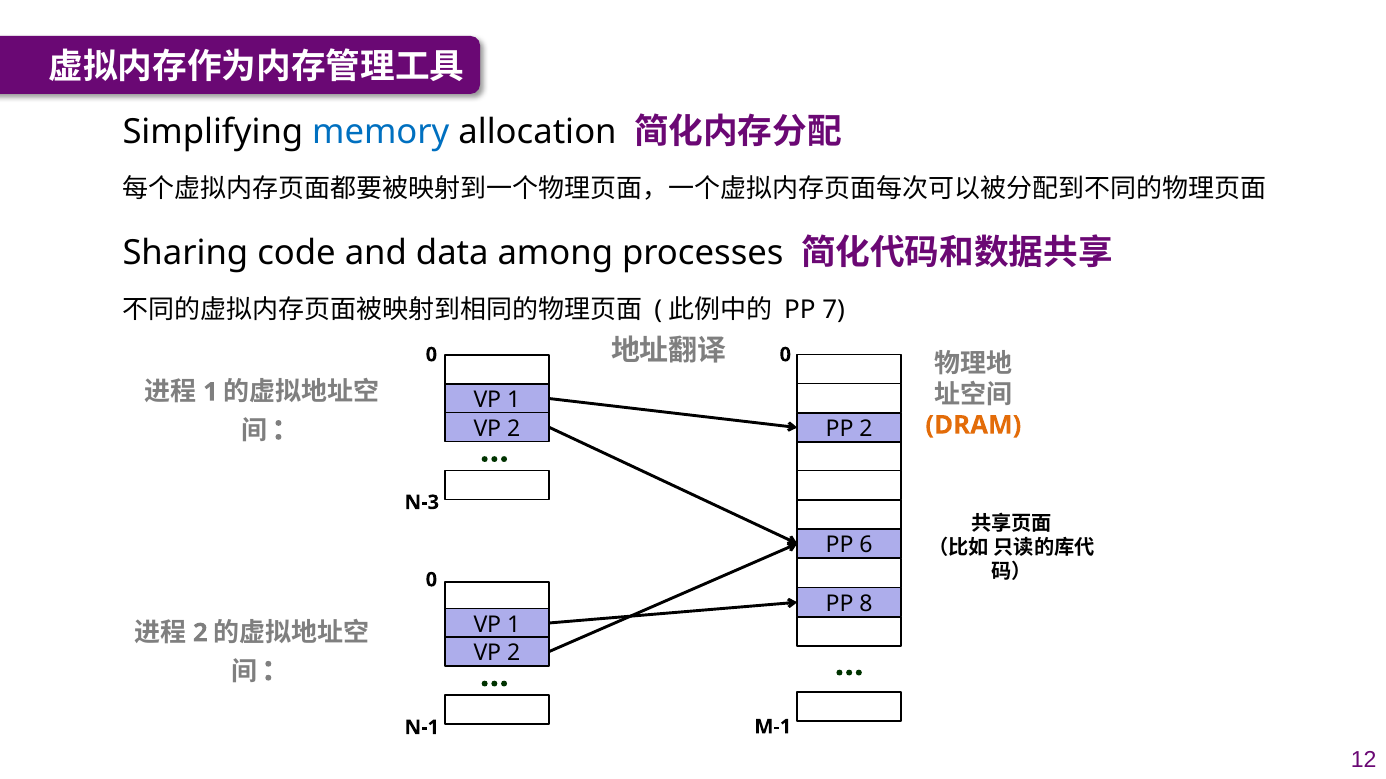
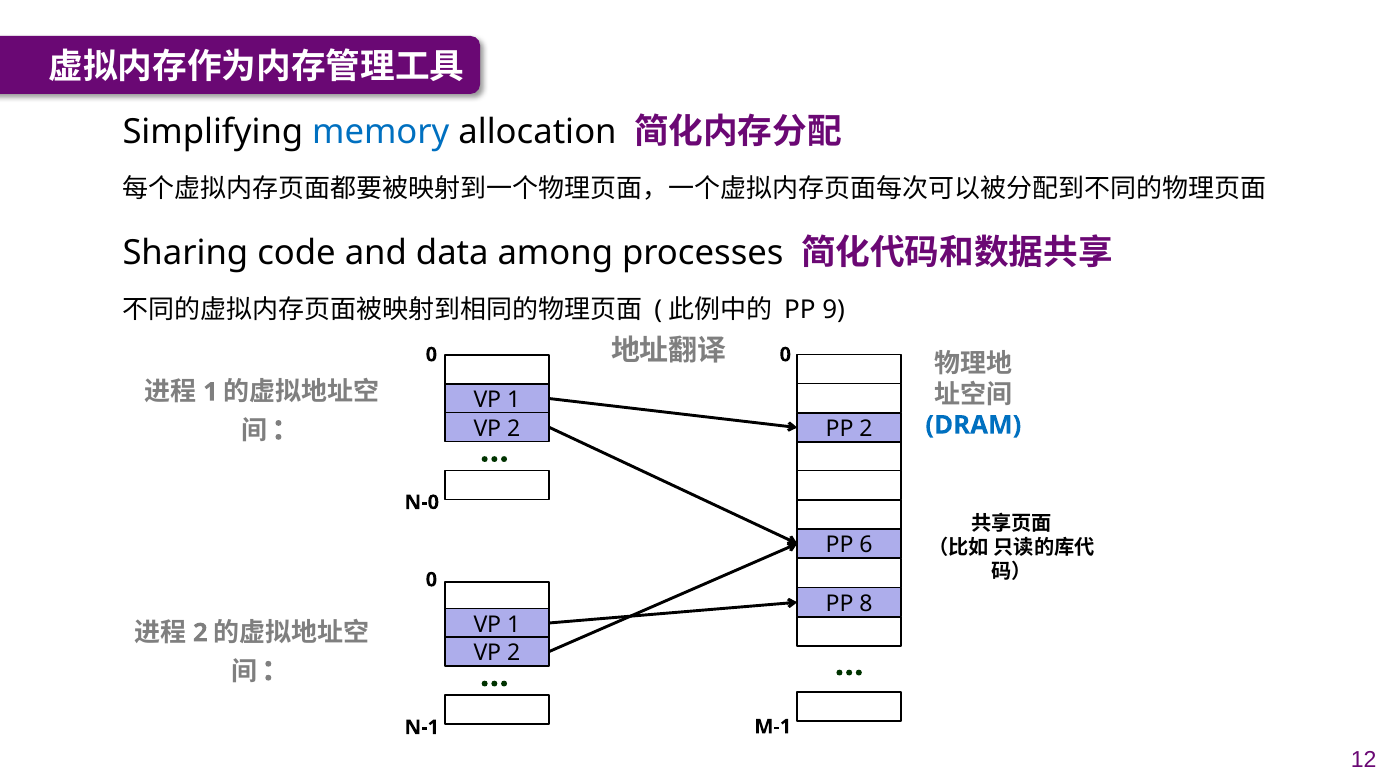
7: 7 -> 9 (834, 310)
DRAM colour: orange -> blue (973, 425)
N-3: N-3 -> N-0 (422, 503)
